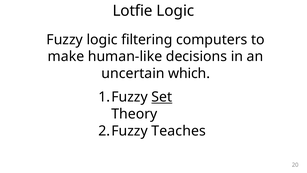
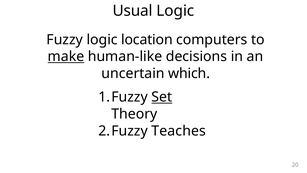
Lotfie: Lotfie -> Usual (133, 11)
filtering: filtering -> location (147, 40)
make underline: none -> present (66, 56)
